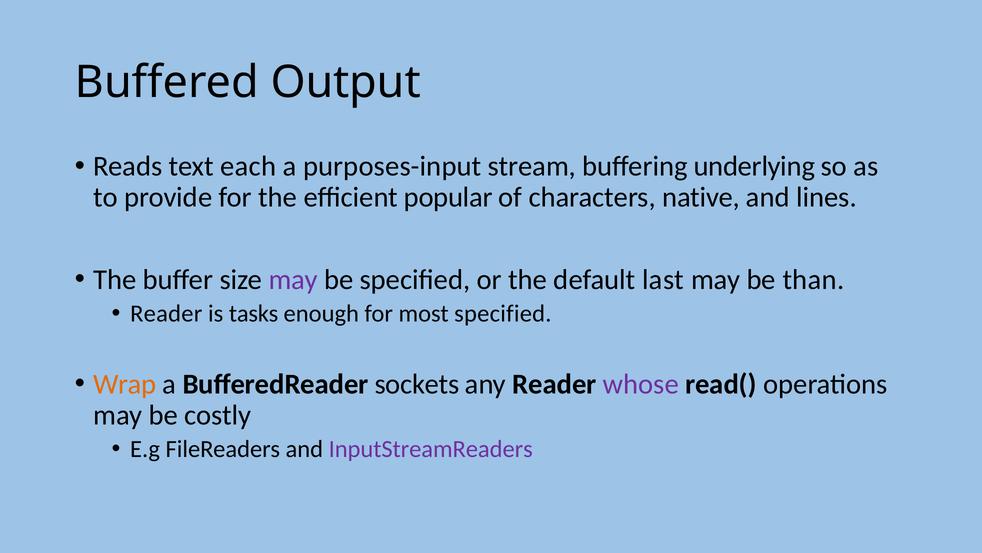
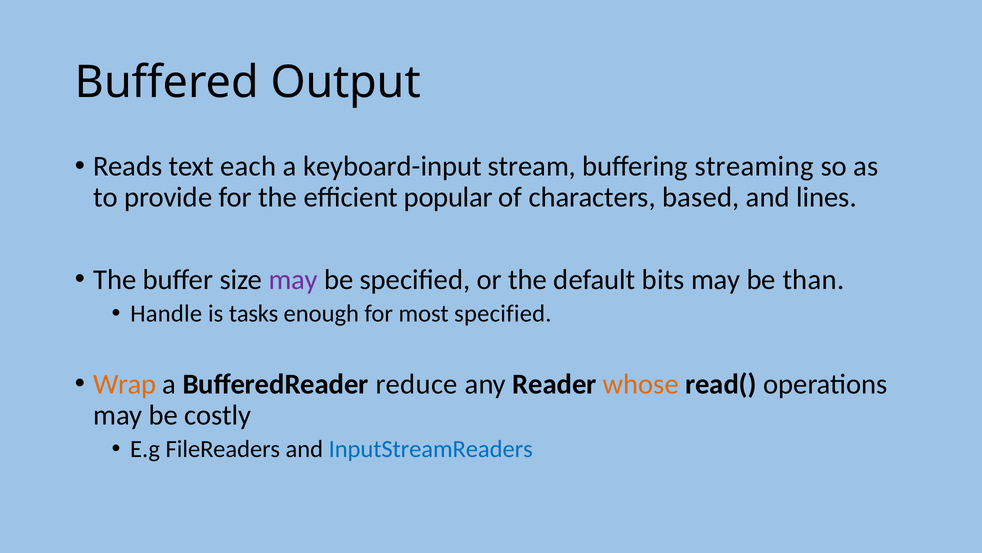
purposes-input: purposes-input -> keyboard-input (392, 166)
underlying: underlying -> streaming (754, 166)
native: native -> based (701, 197)
last: last -> bits (663, 279)
Reader: Reader -> Handle (166, 313)
sockets: sockets -> reduce (417, 384)
whose colour: purple -> orange (641, 384)
InputStreamReaders colour: purple -> blue (431, 448)
